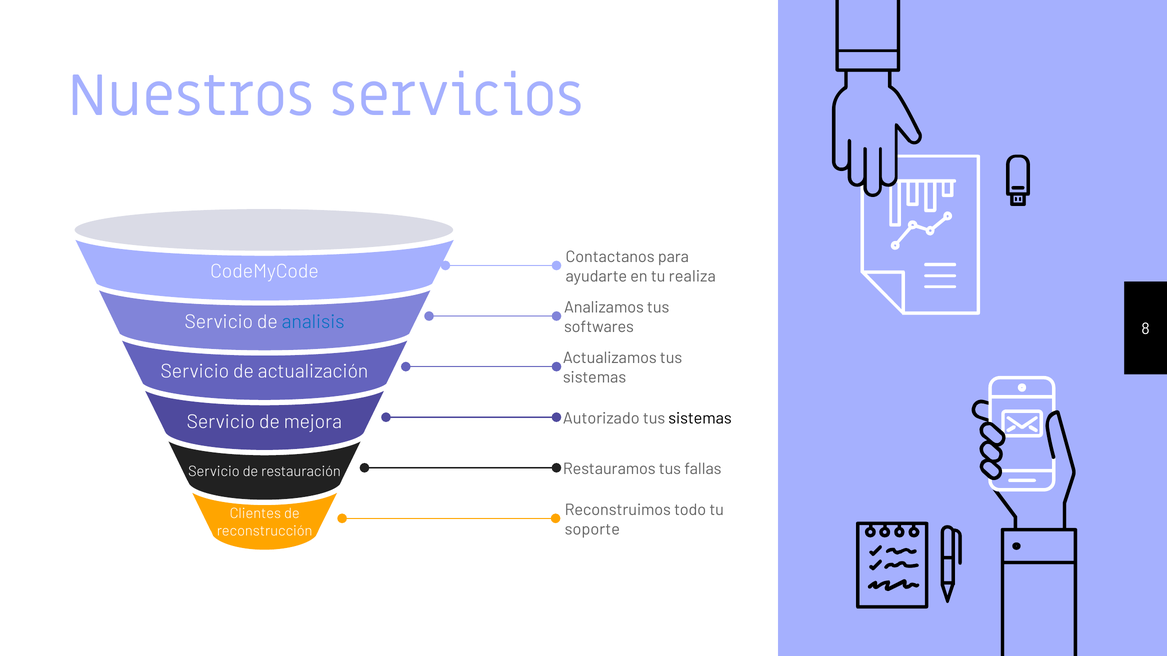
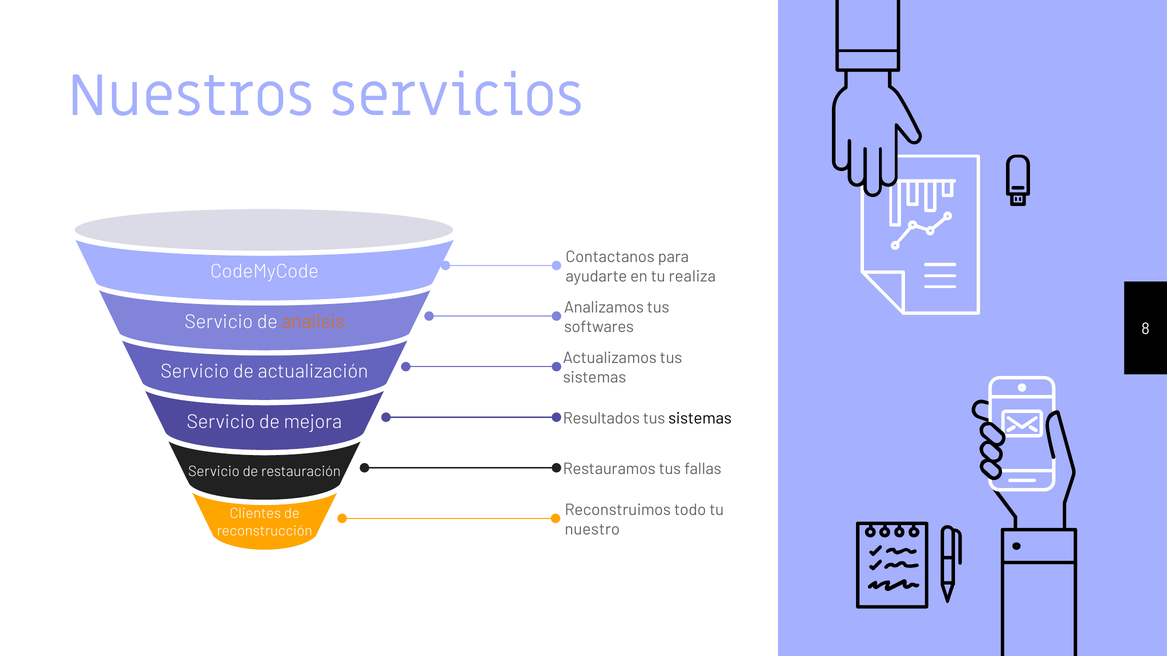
analisis colour: blue -> orange (313, 322)
Autorizado: Autorizado -> Resultados (601, 419)
soporte: soporte -> nuestro (592, 530)
